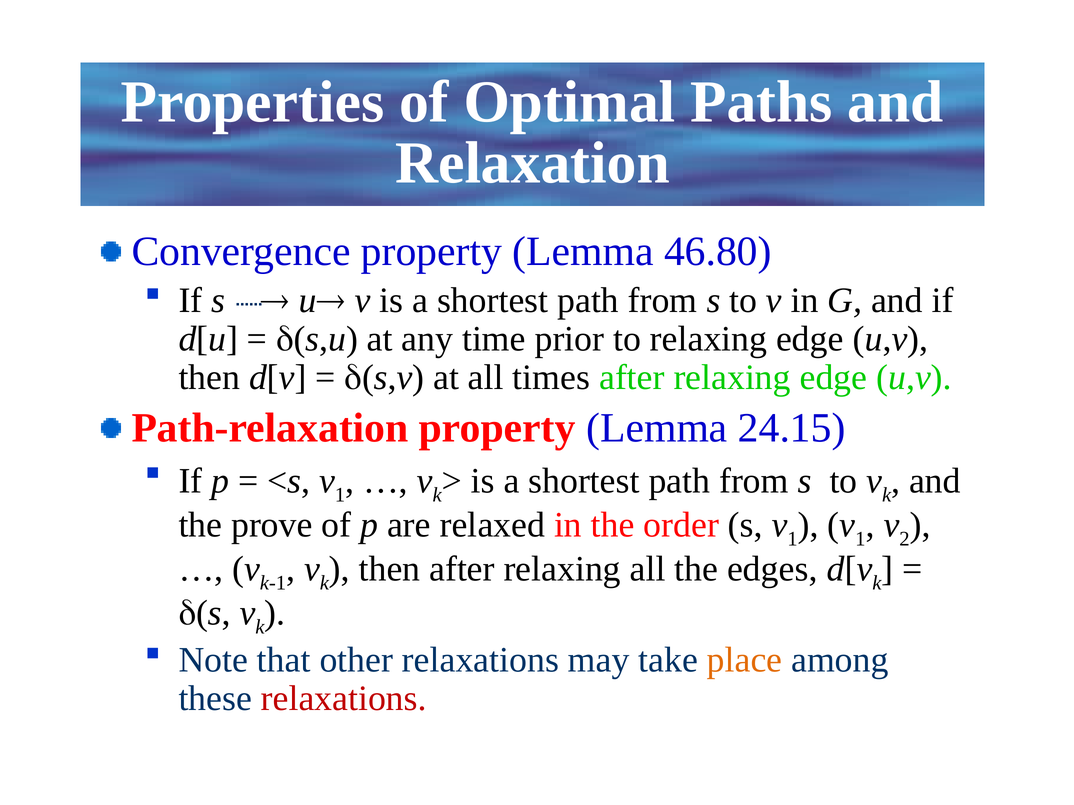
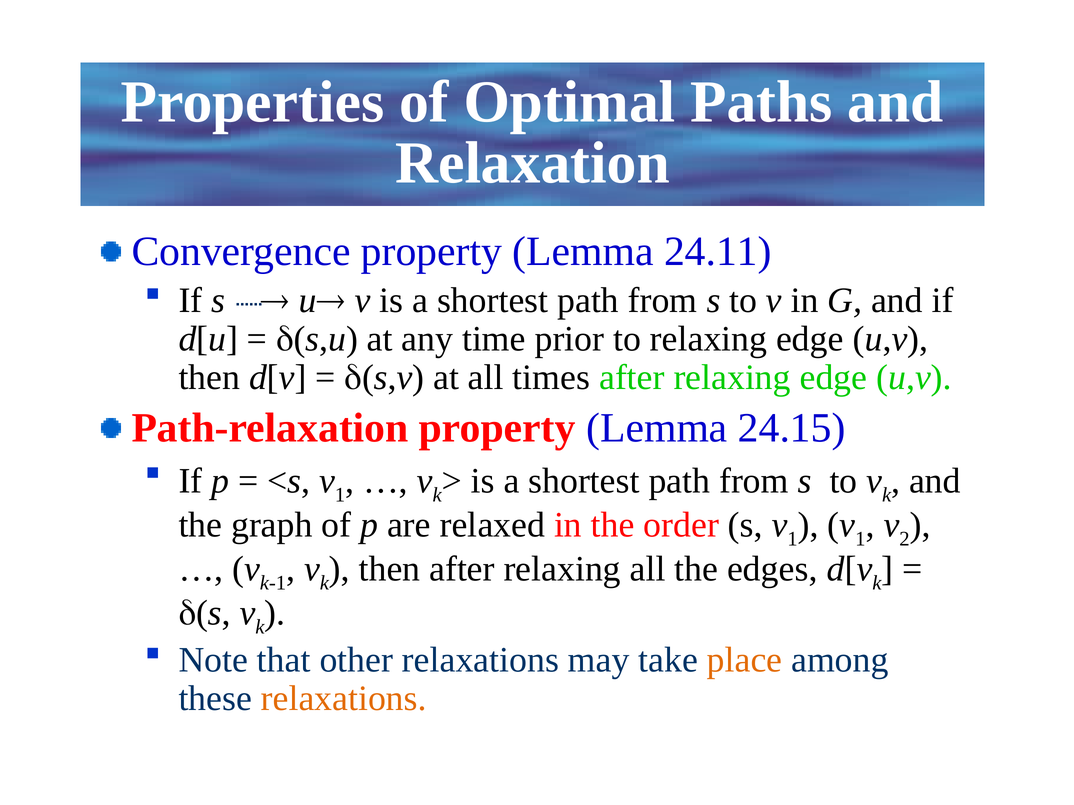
46.80: 46.80 -> 24.11 (718, 251)
prove: prove -> graph (272, 525)
relaxations colour: red -> orange (344, 699)
